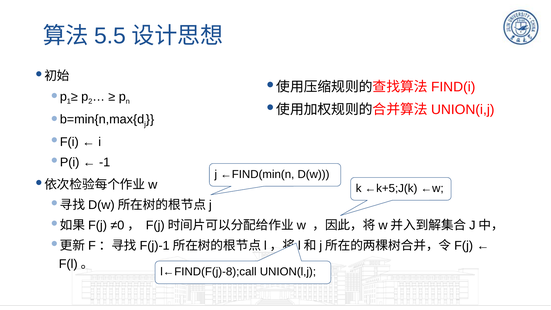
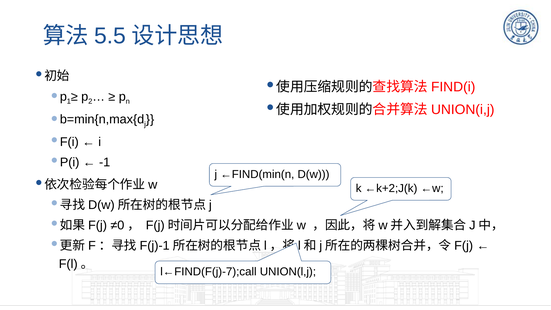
←k+5;J(k: ←k+5;J(k -> ←k+2;J(k (391, 188)
l←FIND(F(j)-8);call: l←FIND(F(j)-8);call -> l←FIND(F(j)-7);call (208, 272)
